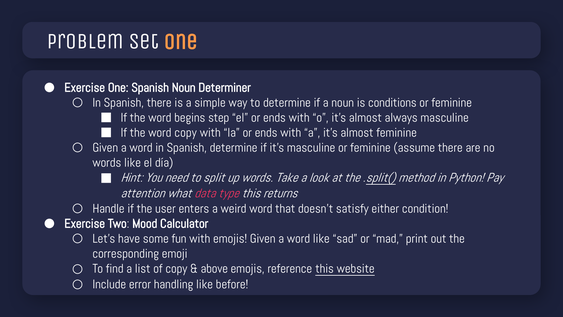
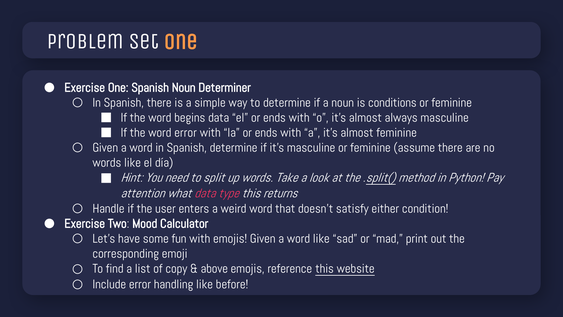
begins step: step -> data (219, 117)
word copy: copy -> error (186, 132)
